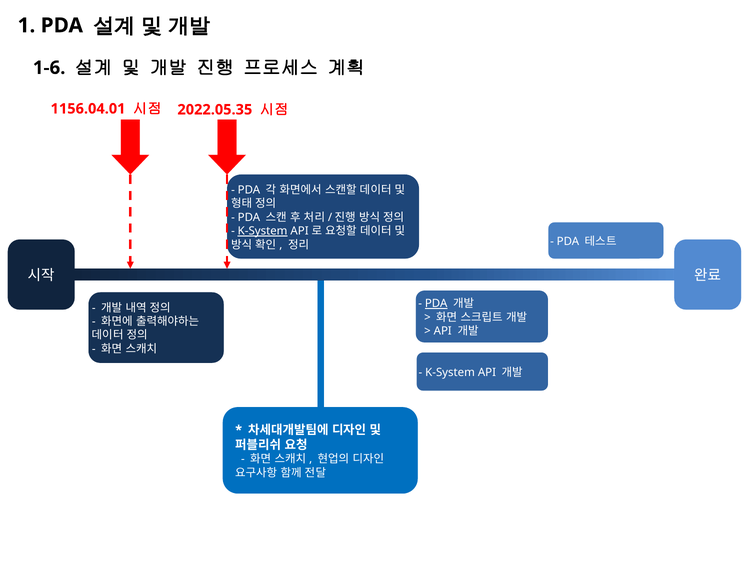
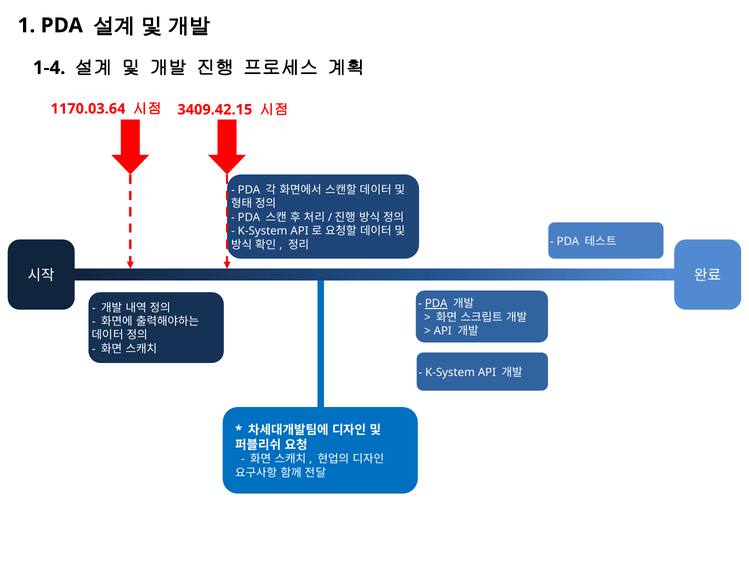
1-6: 1-6 -> 1-4 (49, 68)
1156.04.01: 1156.04.01 -> 1170.03.64 (88, 109)
2022.05.35: 2022.05.35 -> 3409.42.15 (215, 110)
K-System underline: present -> none (263, 231)
